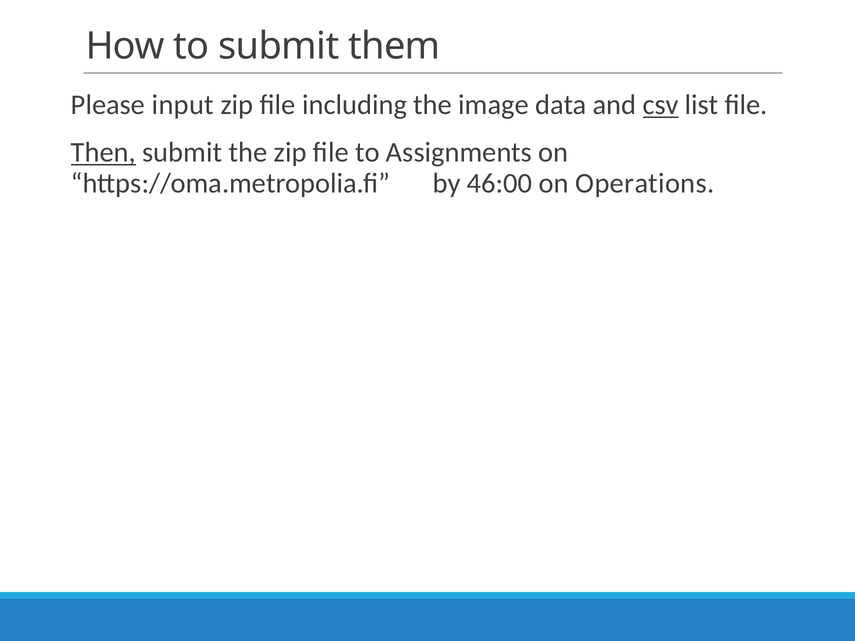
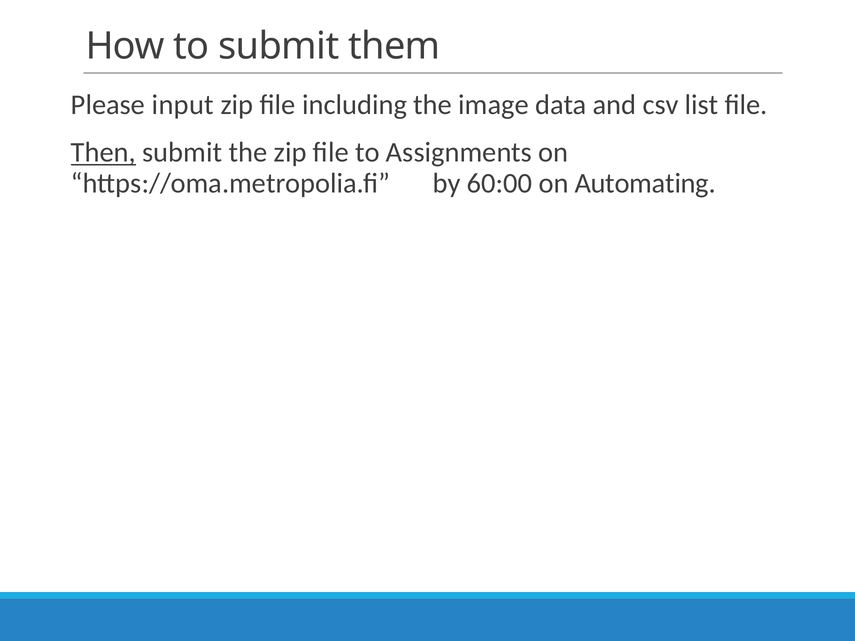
csv underline: present -> none (661, 105)
46:00: 46:00 -> 60:00 (499, 183)
Operations: Operations -> Automating (645, 183)
